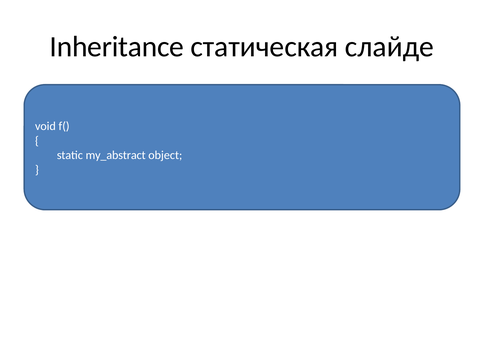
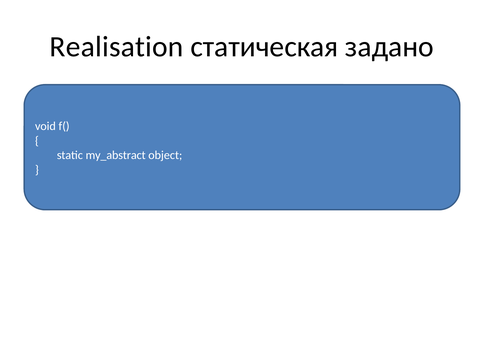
Inheritance: Inheritance -> Realisation (117, 47)
слайде: слайде -> задано (389, 47)
